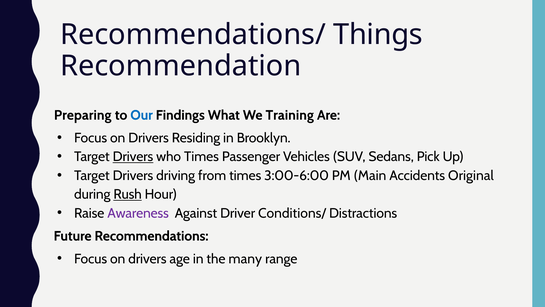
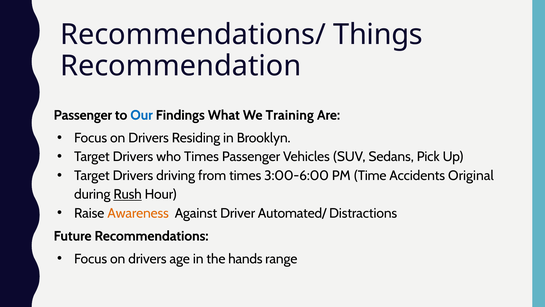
Preparing: Preparing -> Passenger (83, 115)
Drivers underline: present -> none (133, 157)
Main: Main -> Time (370, 175)
Awareness colour: purple -> orange (138, 213)
Conditions/: Conditions/ -> Automated/ (292, 213)
many: many -> hands (245, 258)
